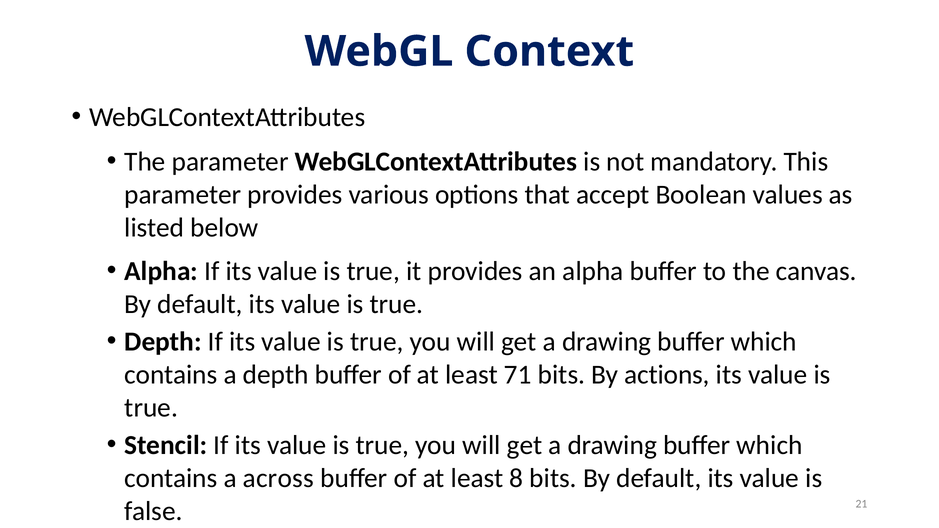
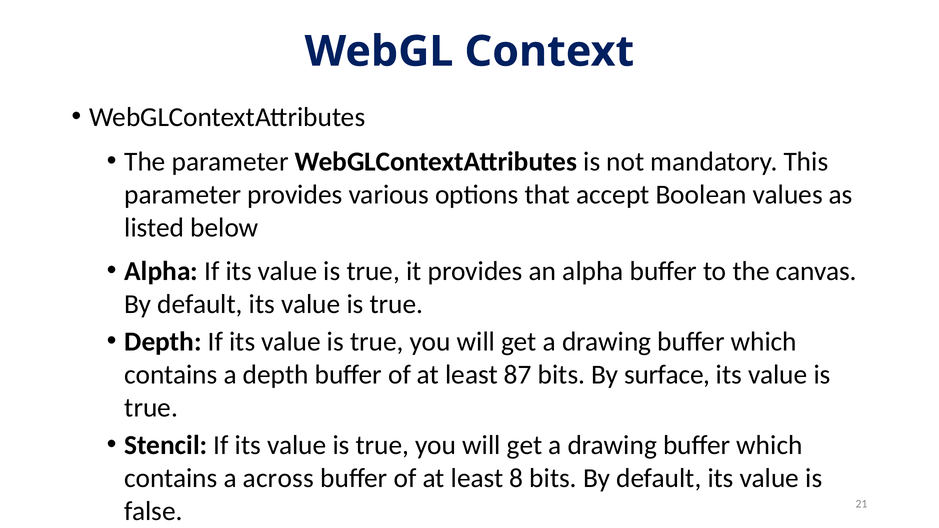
71: 71 -> 87 (518, 375)
actions: actions -> surface (667, 375)
